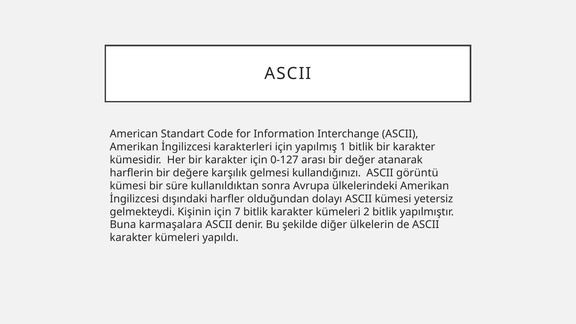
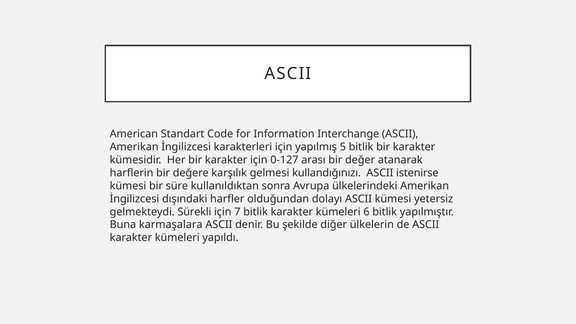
1: 1 -> 5 (343, 147)
görüntü: görüntü -> istenirse (417, 173)
Kişinin: Kişinin -> Sürekli (194, 212)
2: 2 -> 6 (366, 212)
